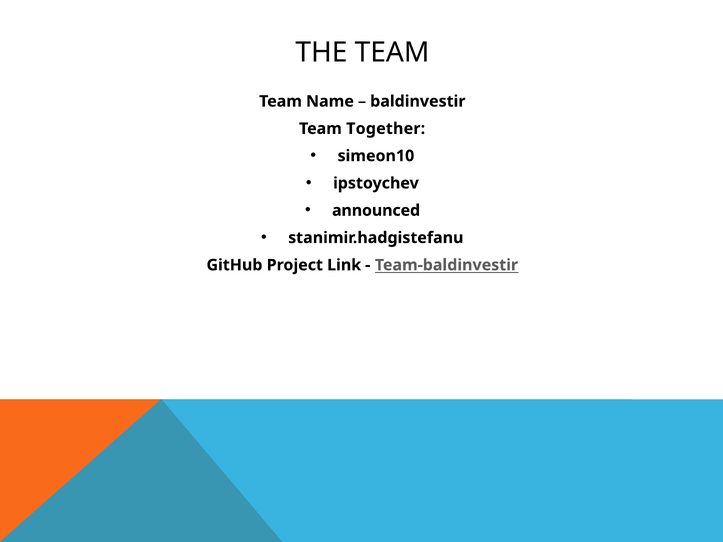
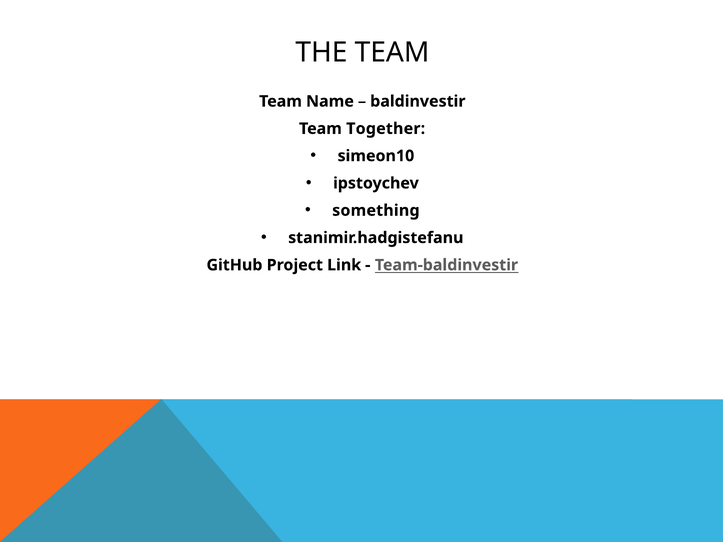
announced: announced -> something (376, 211)
